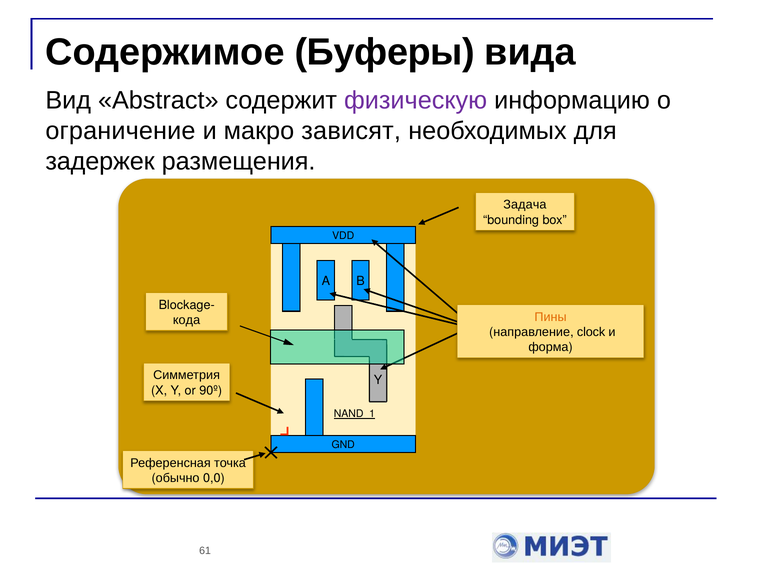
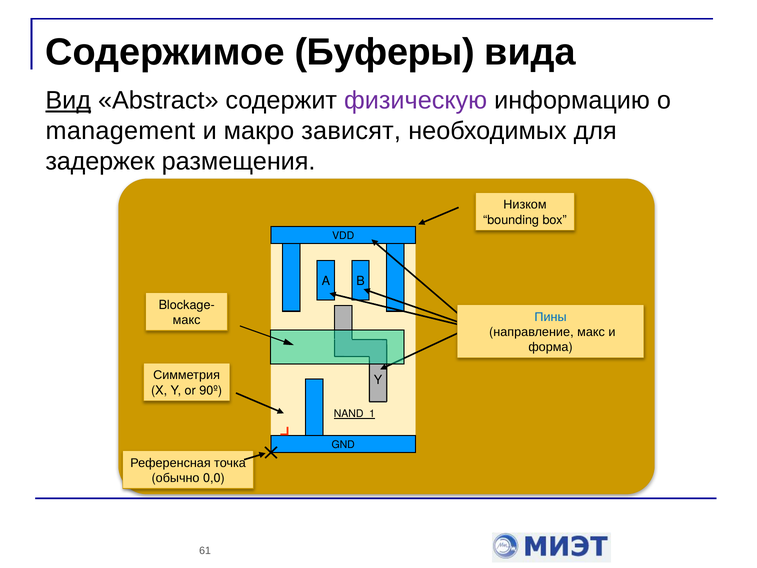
Вид underline: none -> present (68, 101)
ограничение: ограничение -> management (120, 131)
Задача: Задача -> Низком (525, 205)
Пины colour: orange -> blue (551, 317)
кода: кода -> макс (187, 320)
направление clock: clock -> макс (591, 332)
